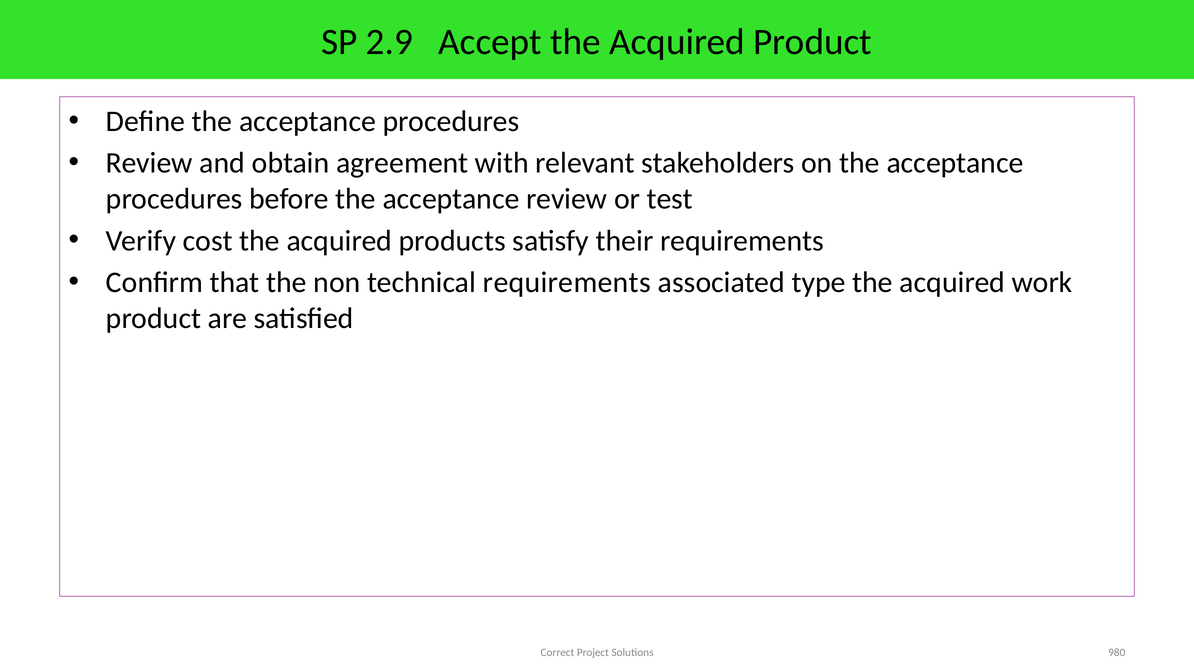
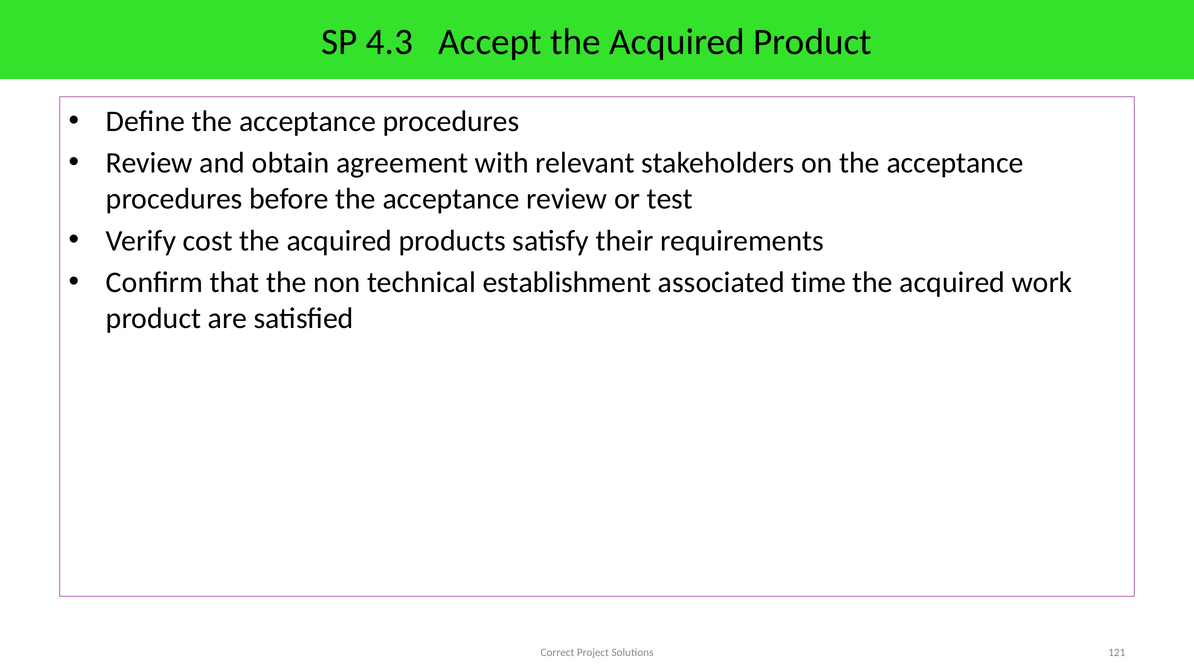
2.9: 2.9 -> 4.3 (389, 42)
technical requirements: requirements -> establishment (567, 283)
type: type -> time (819, 283)
980: 980 -> 121 (1117, 653)
